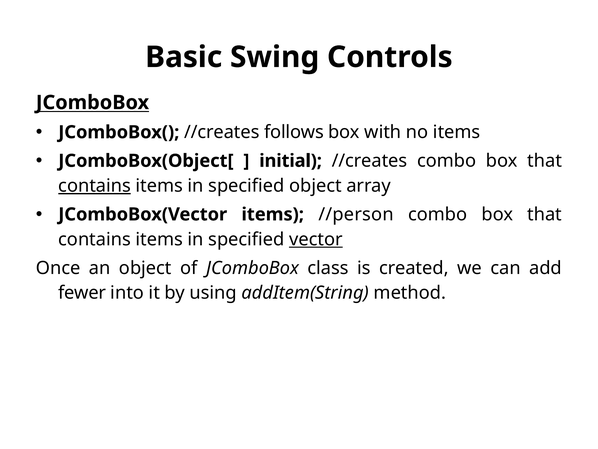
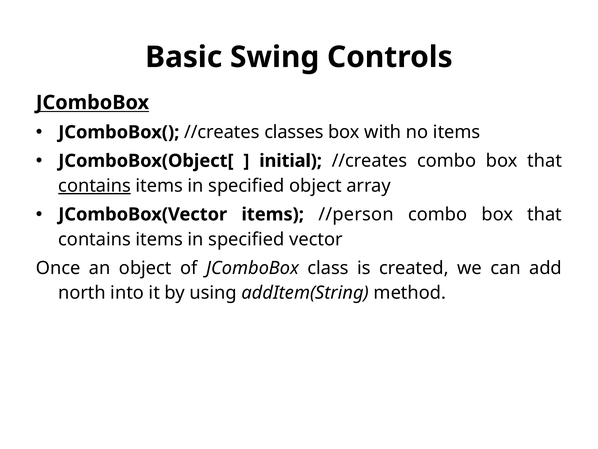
follows: follows -> classes (294, 132)
vector underline: present -> none (316, 239)
fewer: fewer -> north (82, 293)
